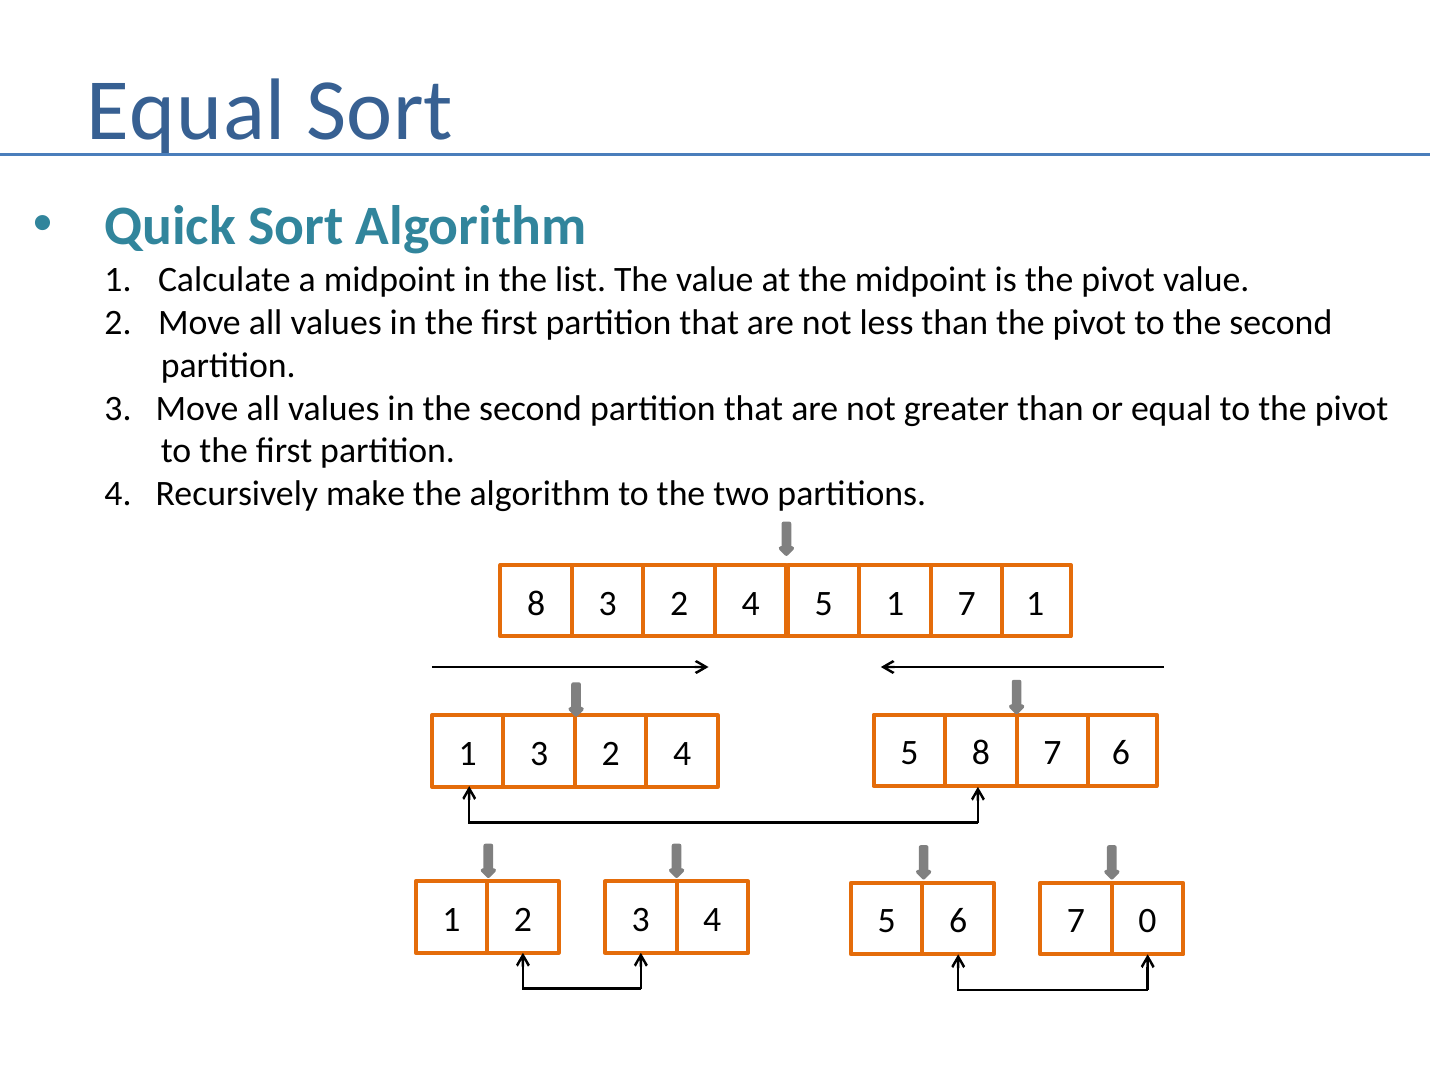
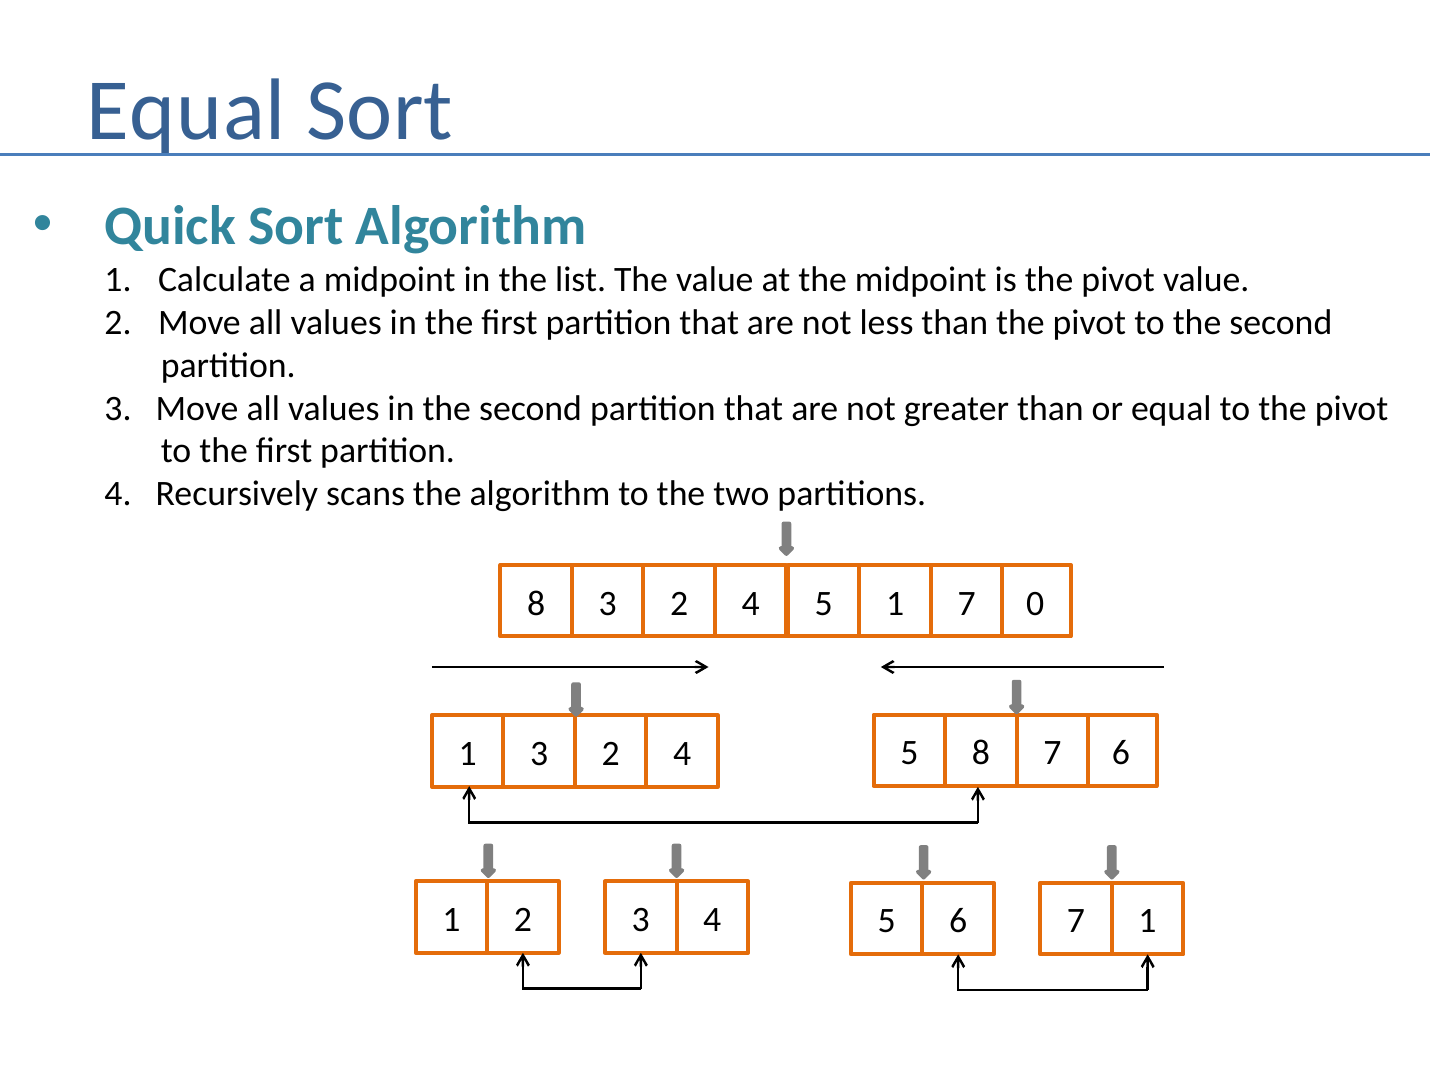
make: make -> scans (366, 494)
8 1: 1 -> 0 (1035, 603)
7 0: 0 -> 1 (1148, 922)
